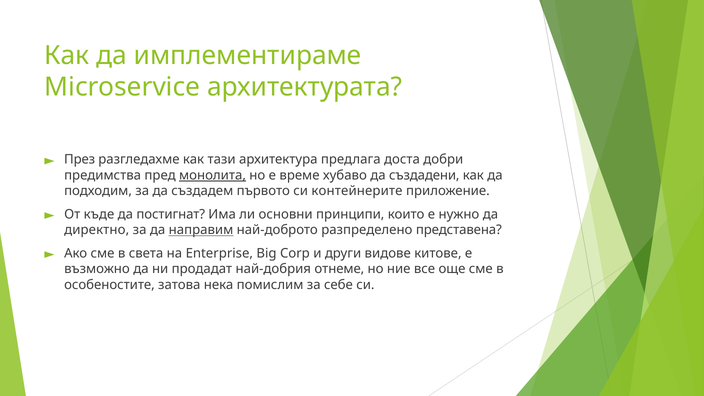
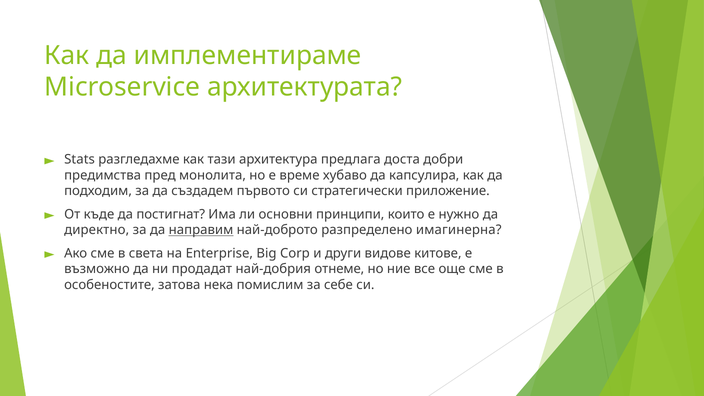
През: През -> Stats (80, 159)
монолита underline: present -> none (213, 175)
създадени: създадени -> капсулира (424, 175)
контейнерите: контейнерите -> стратегически (357, 191)
представена: представена -> имагинерна (459, 230)
